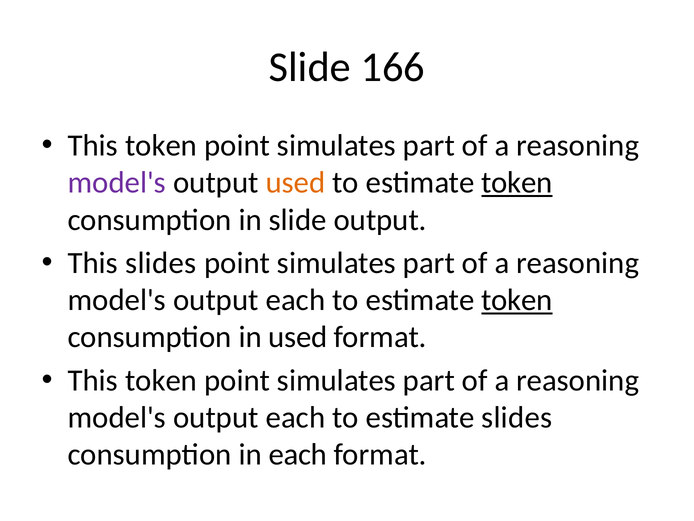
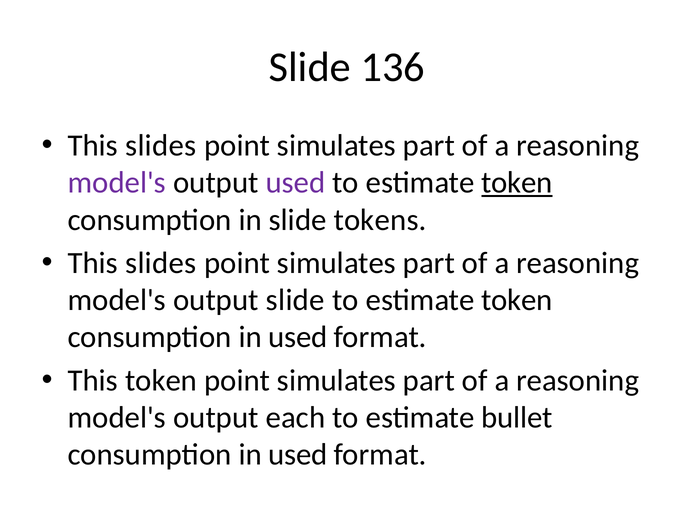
166: 166 -> 136 (393, 67)
token: token -> slides (161, 146)
used colour: orange -> purple (295, 183)
slide output: output -> tokens (380, 220)
each: each -> slide (295, 300)
token underline: present -> none (517, 300)
estimate slides: slides -> bullet (517, 417)
each: each -> used (298, 454)
